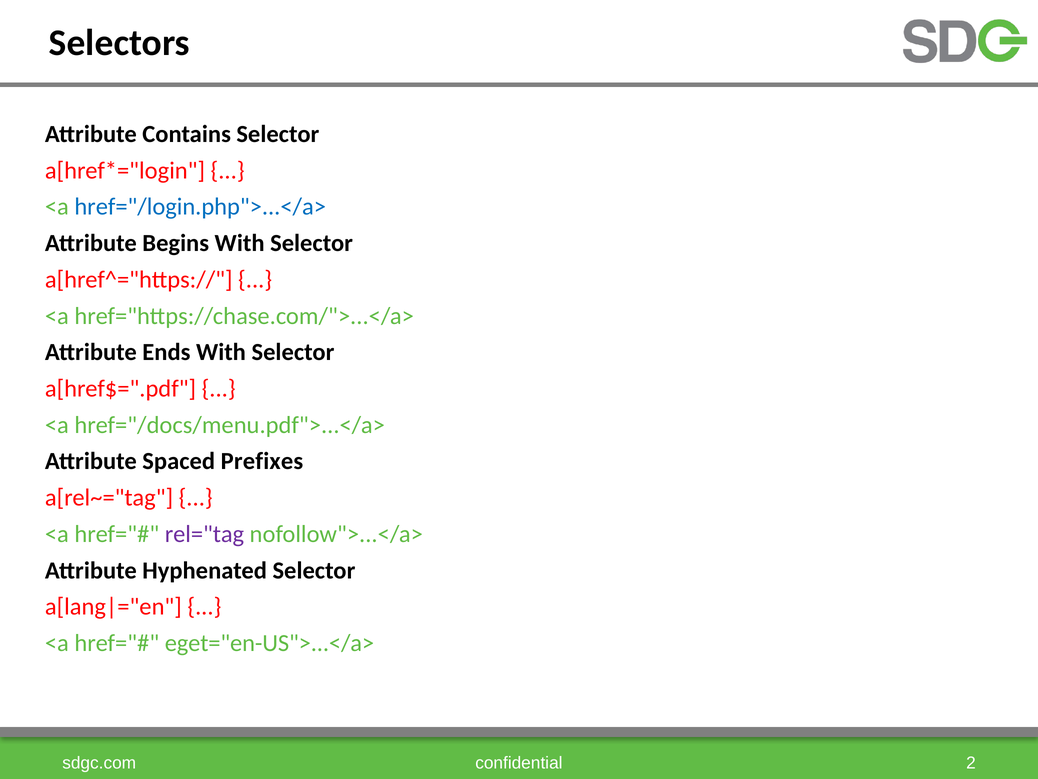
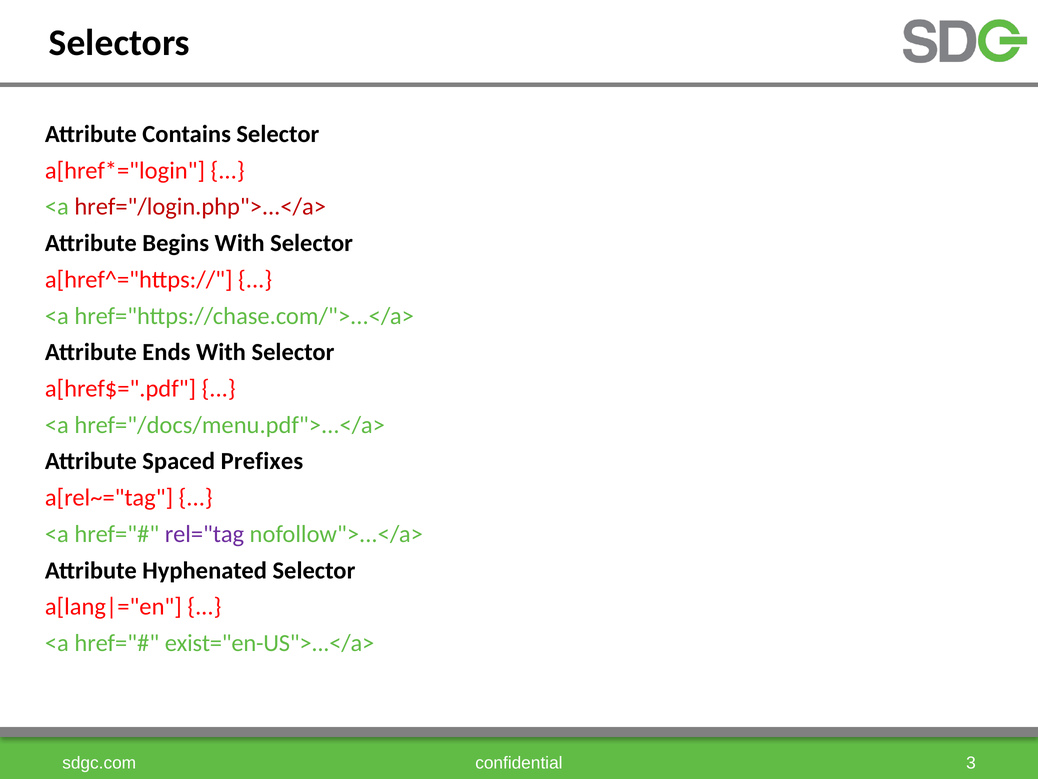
href="/login.php">...</a> colour: blue -> red (200, 207)
eget="en-US">...</a>: eget="en-US">...</a> -> exist="en-US">...</a> (270, 643)
2: 2 -> 3 (971, 763)
